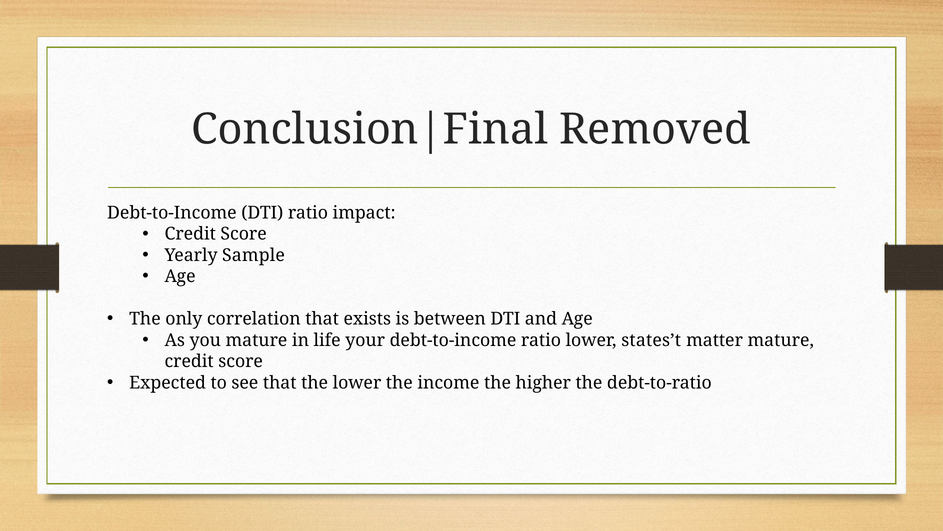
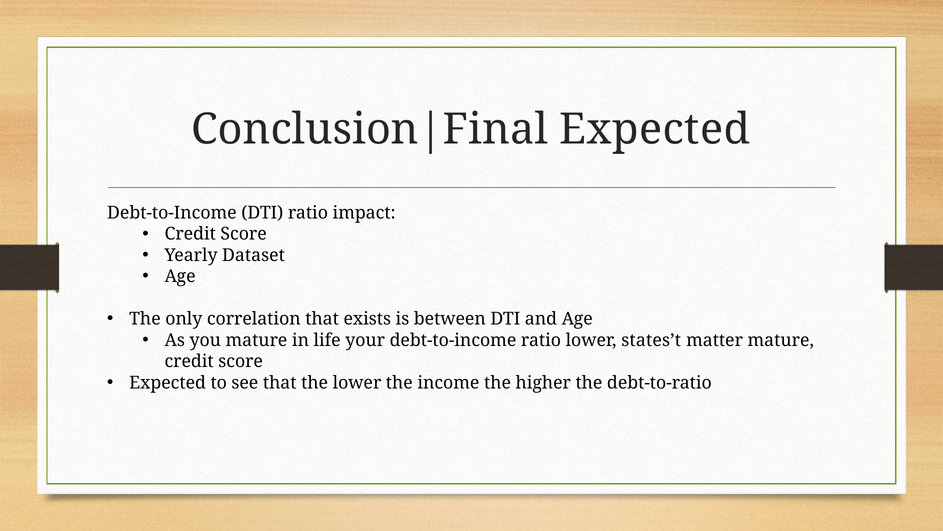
Removed: Removed -> Expected (655, 129)
Sample: Sample -> Dataset (254, 255)
